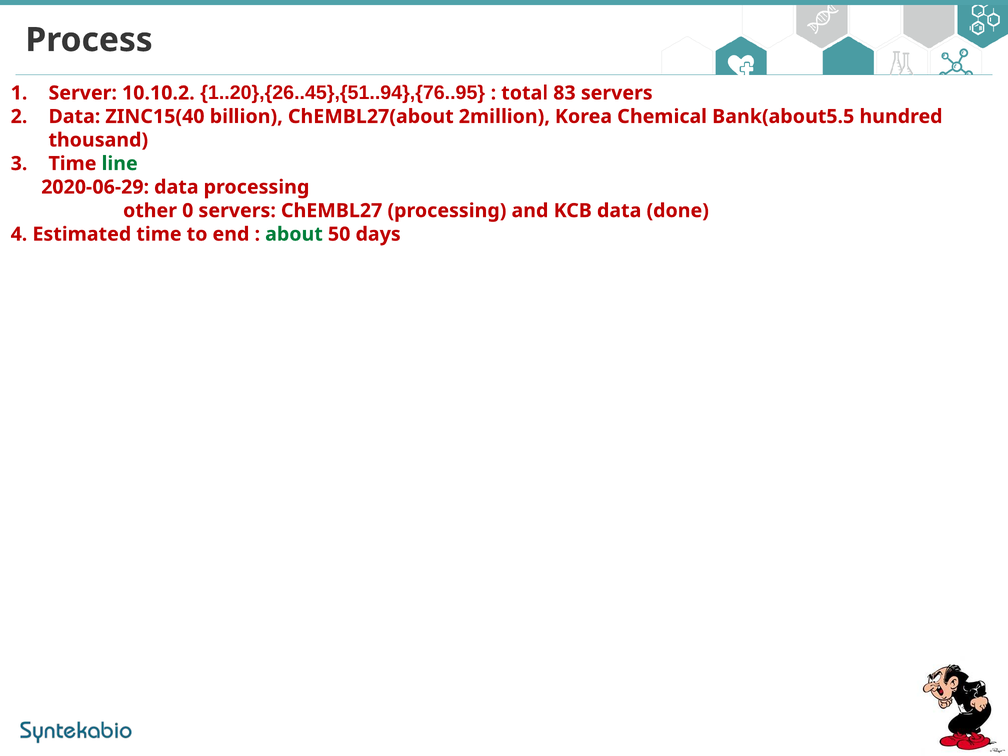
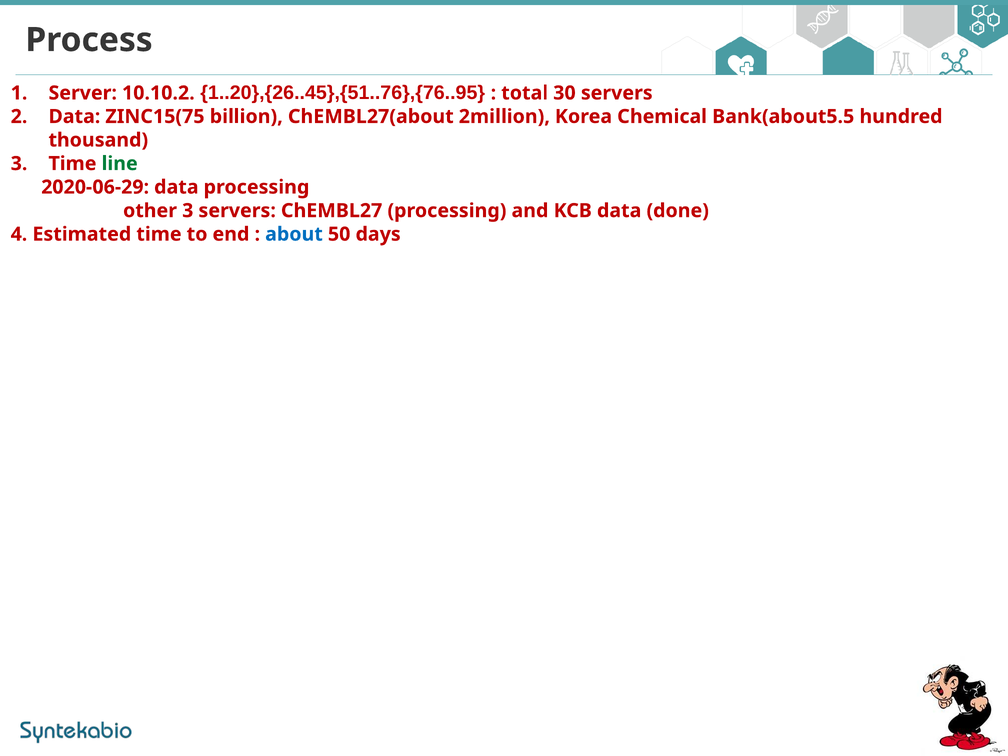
1..20},{26..45},{51..94},{76..95: 1..20},{26..45},{51..94},{76..95 -> 1..20},{26..45},{51..76},{76..95 (343, 93)
83: 83 -> 30 (564, 93)
ZINC15(40: ZINC15(40 -> ZINC15(75 (155, 117)
other 0: 0 -> 3 (188, 211)
about colour: green -> blue (294, 234)
